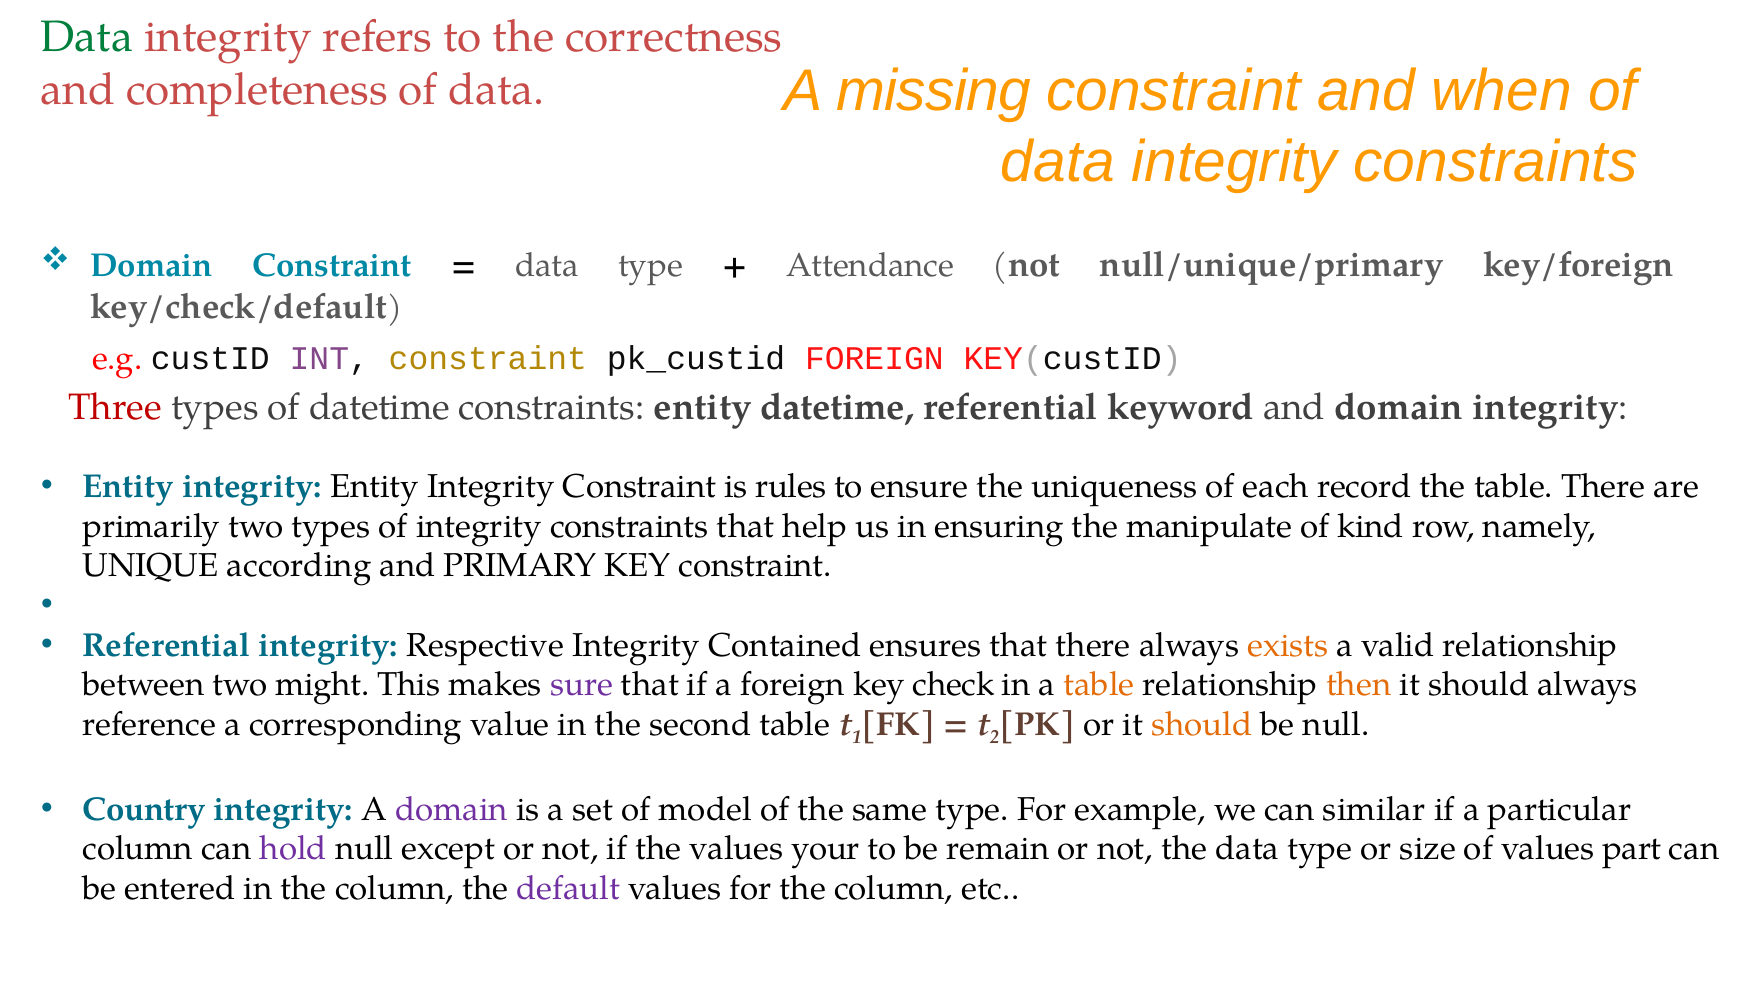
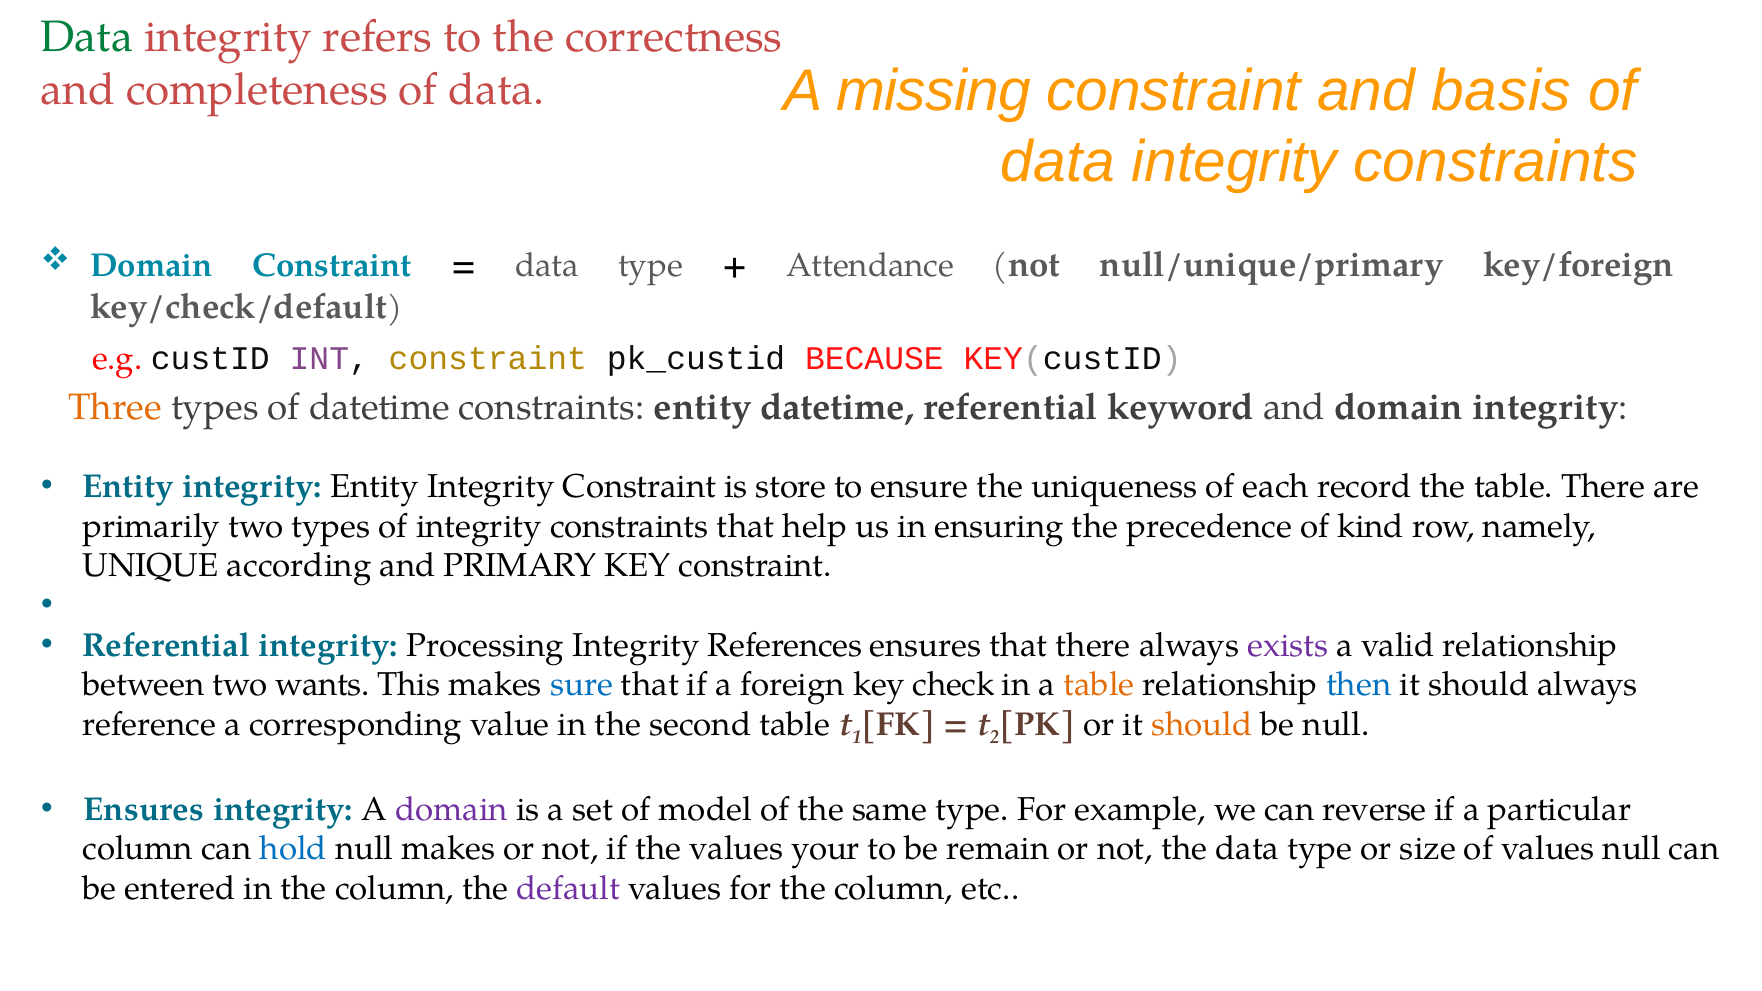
when: when -> basis (1501, 91)
pk_custid FOREIGN: FOREIGN -> BECAUSE (874, 359)
Three colour: red -> orange (115, 408)
rules: rules -> store (791, 487)
manipulate: manipulate -> precedence (1209, 526)
Respective: Respective -> Processing (485, 645)
Contained: Contained -> References (785, 645)
exists colour: orange -> purple (1288, 645)
might: might -> wants (322, 685)
sure colour: purple -> blue (581, 685)
then colour: orange -> blue (1359, 685)
Country: Country -> Ensures (144, 809)
similar: similar -> reverse (1375, 809)
hold colour: purple -> blue (293, 849)
null except: except -> makes (448, 849)
values part: part -> null (1632, 849)
